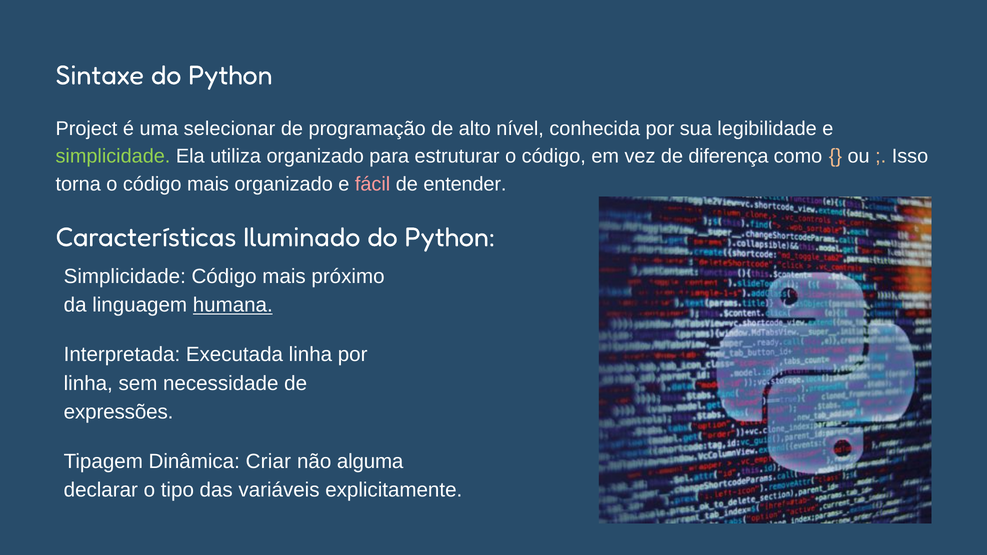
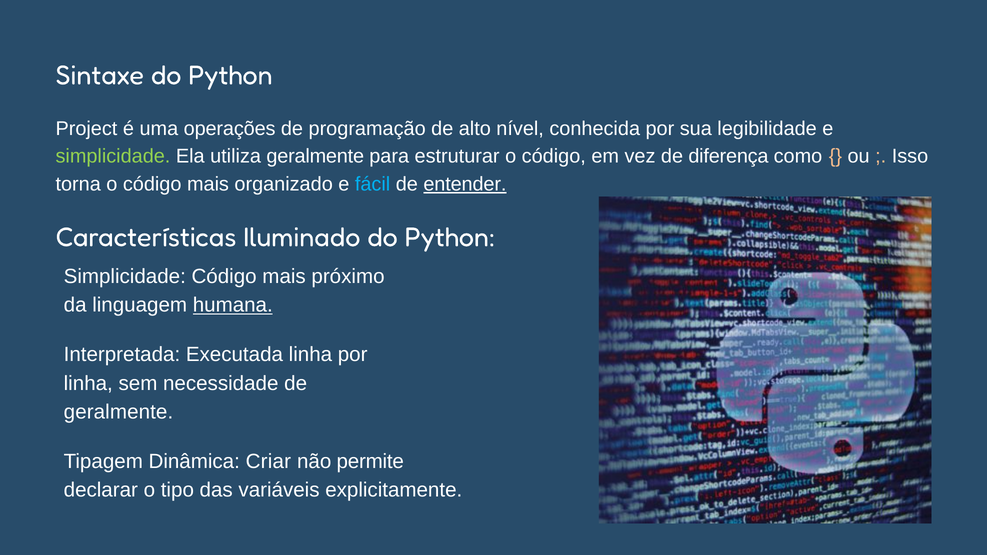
selecionar: selecionar -> operações (230, 129)
utiliza organizado: organizado -> geralmente (315, 156)
fácil colour: pink -> light blue (373, 184)
entender underline: none -> present (465, 184)
expressões: expressões -> geralmente (118, 412)
alguma: alguma -> permite (370, 461)
